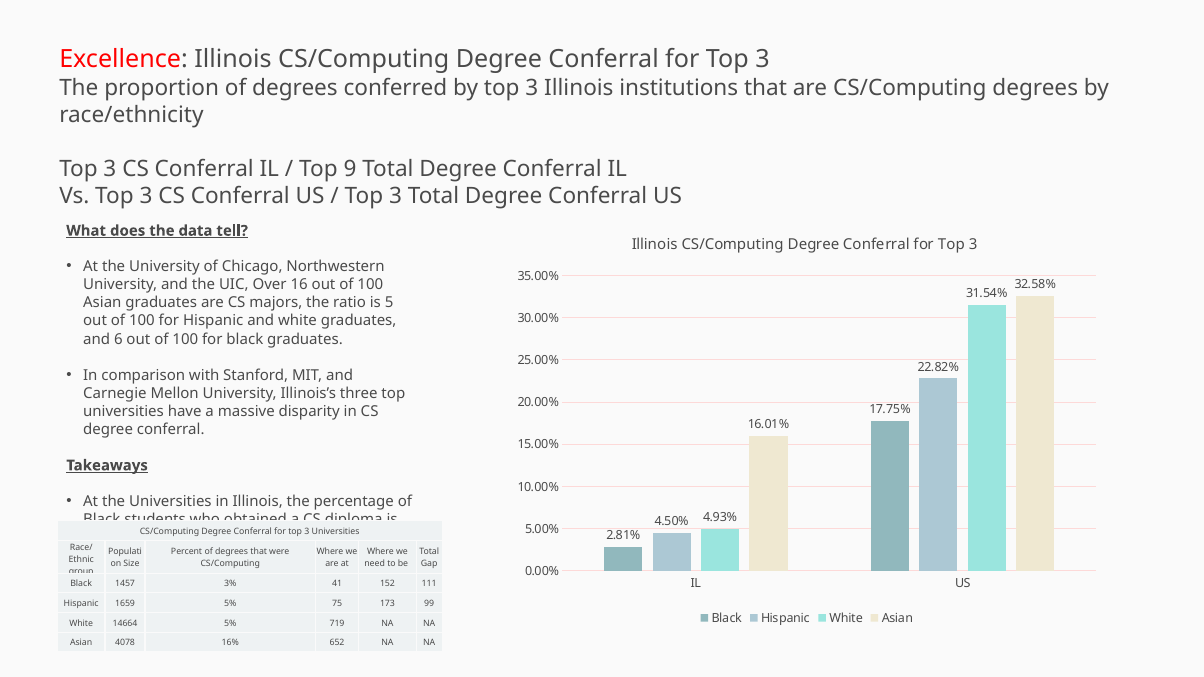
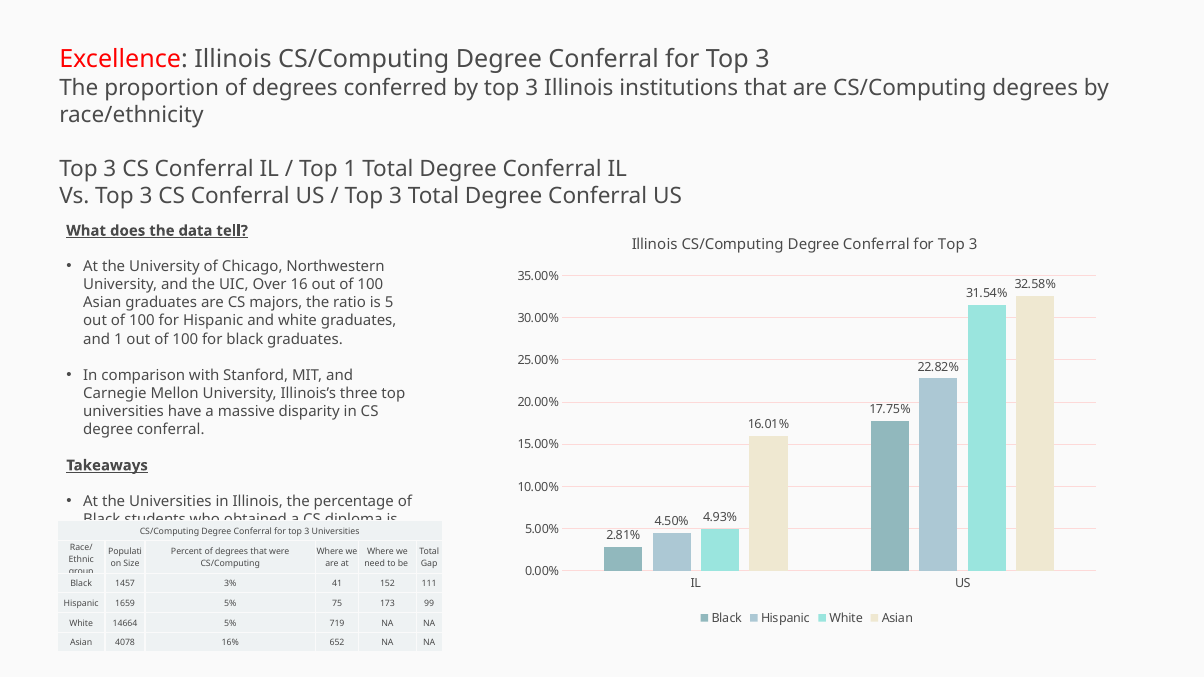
Top 9: 9 -> 1 (350, 169)
and 6: 6 -> 1 (118, 339)
